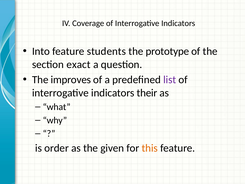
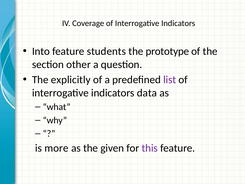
exact: exact -> other (79, 64)
improves: improves -> explicitly (71, 80)
their: their -> data (147, 93)
order: order -> more (57, 148)
this colour: orange -> purple (150, 148)
